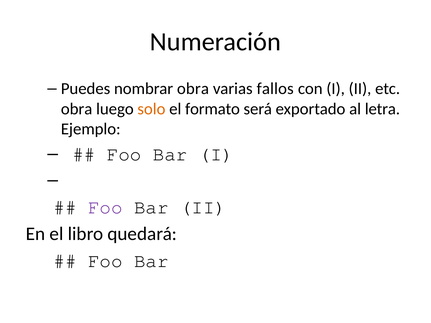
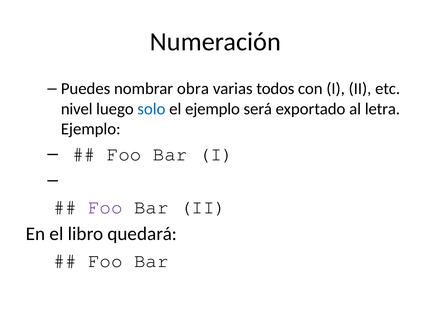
fallos: fallos -> todos (275, 89)
obra: obra -> nivel (77, 109)
solo colour: orange -> blue (151, 109)
el formato: formato -> ejemplo (213, 109)
